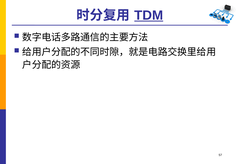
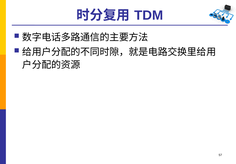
TDM underline: present -> none (149, 15)
